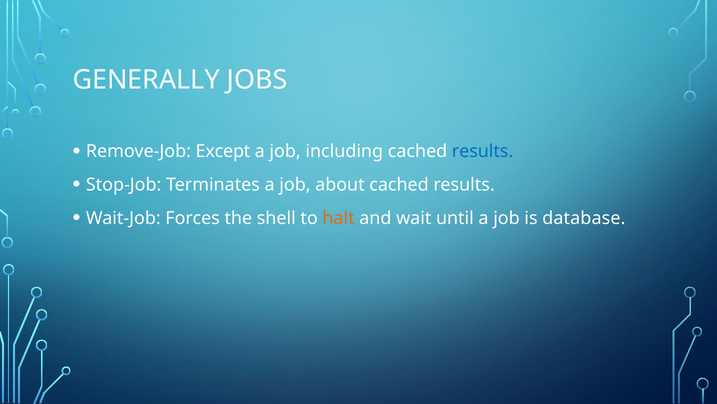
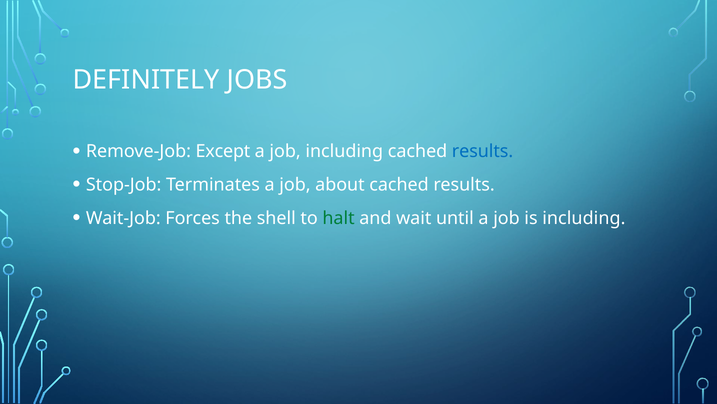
GENERALLY: GENERALLY -> DEFINITELY (146, 80)
halt colour: orange -> green (339, 218)
is database: database -> including (584, 218)
